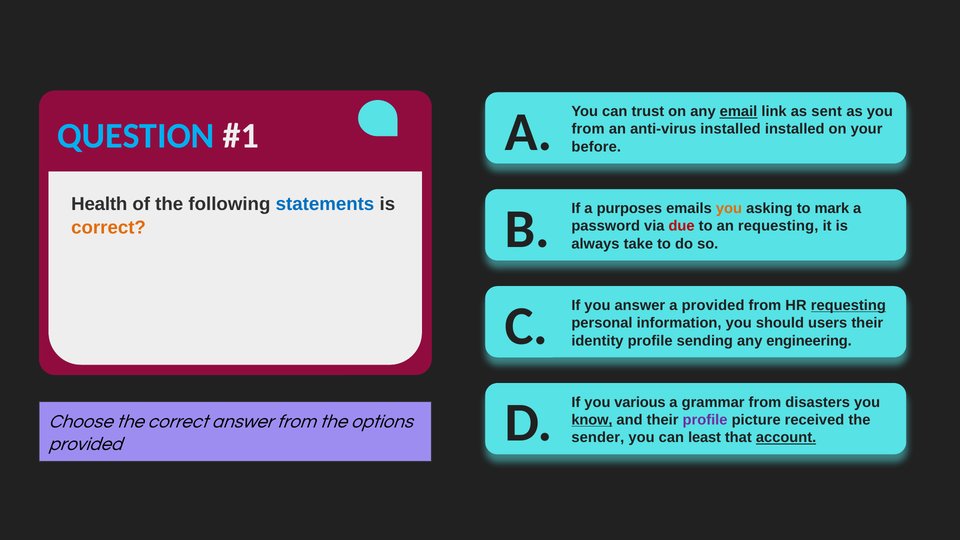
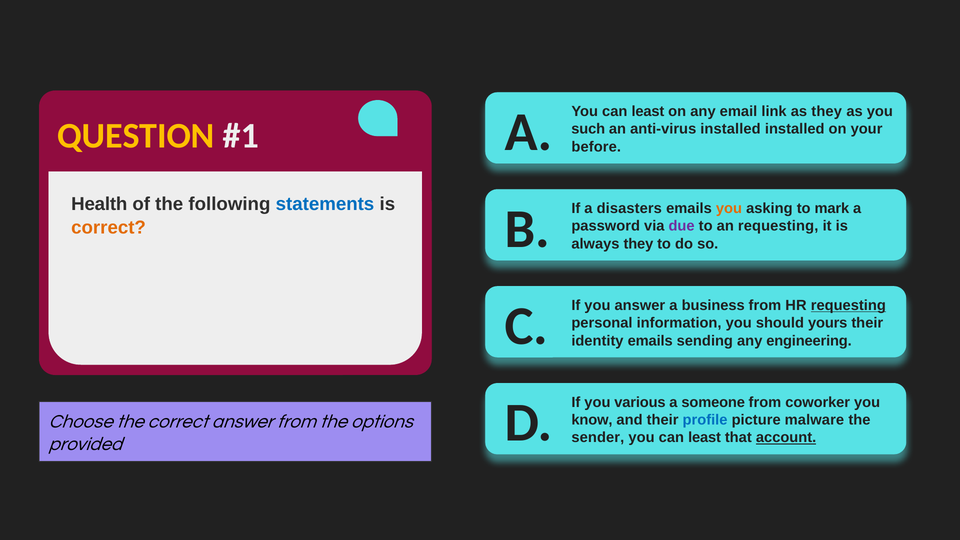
trust: trust -> least (648, 112)
email underline: present -> none (739, 112)
as sent: sent -> they (827, 112)
QUESTION colour: light blue -> yellow (136, 136)
from: from -> such (588, 129)
purposes: purposes -> disasters (629, 208)
due colour: red -> purple (682, 226)
always take: take -> they (638, 244)
a provided: provided -> business (713, 305)
users: users -> yours (828, 323)
identity profile: profile -> emails (650, 341)
grammar: grammar -> someone (713, 402)
disasters: disasters -> coworker (818, 402)
know underline: present -> none (592, 420)
profile colour: purple -> blue (705, 420)
received: received -> malware (814, 420)
